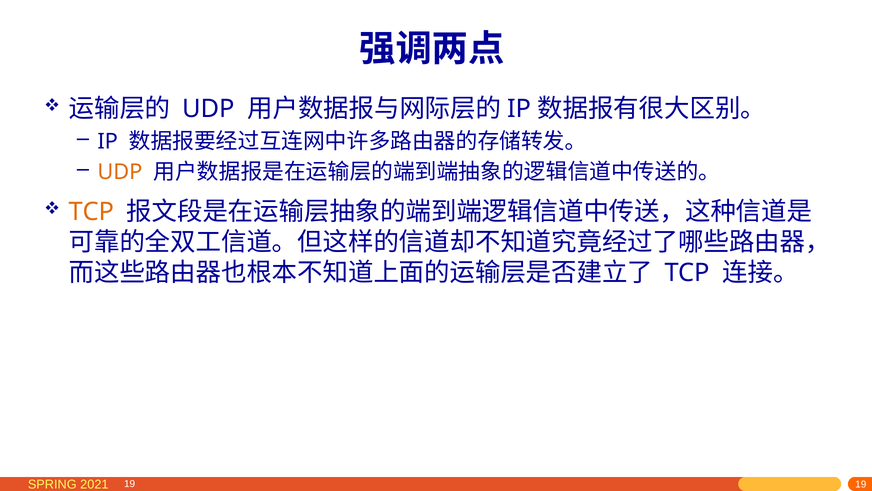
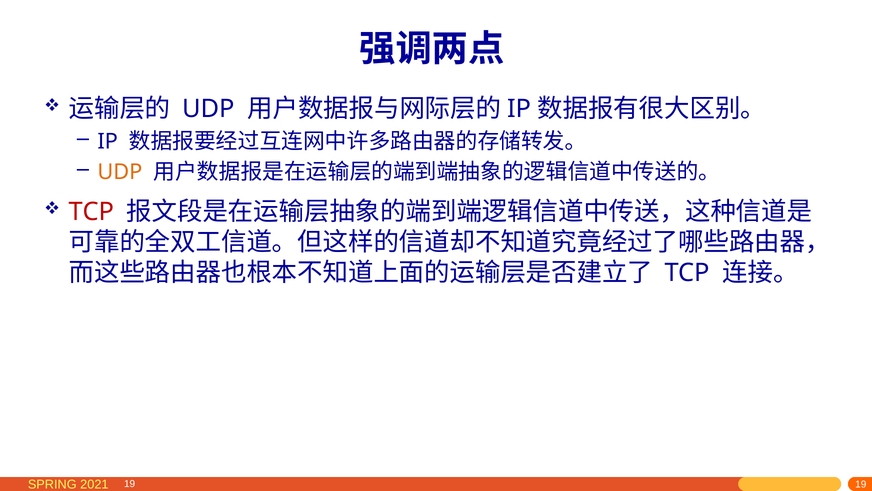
TCP colour: orange -> red (91, 211)
